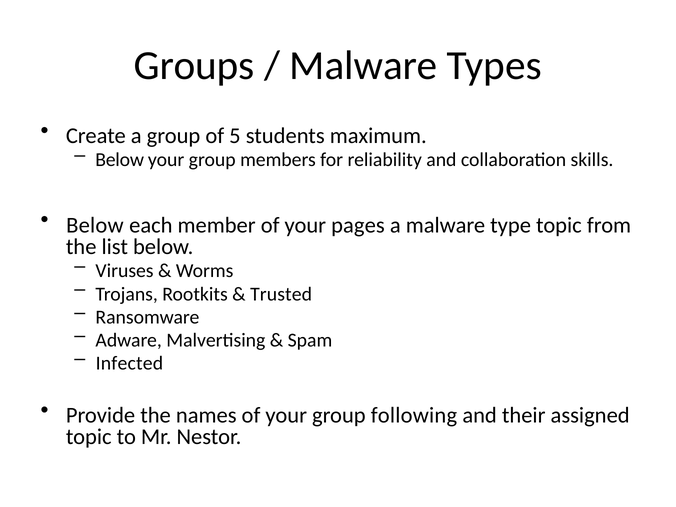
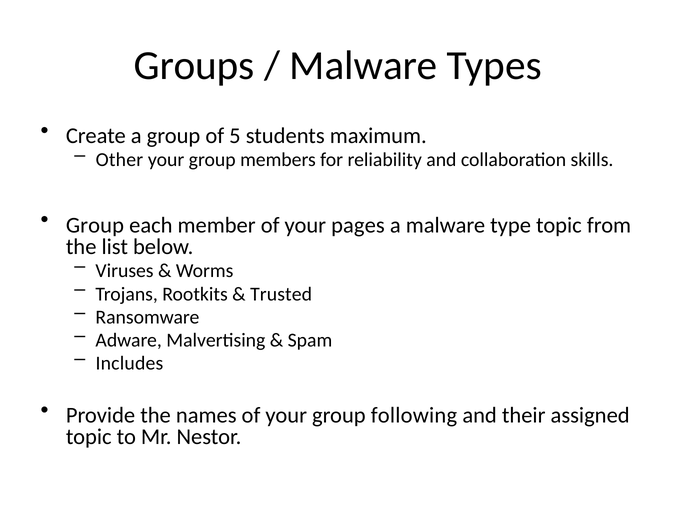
Below: Below -> Other (119, 160)
Below: Below -> Group (95, 225)
Infected: Infected -> Includes (129, 363)
